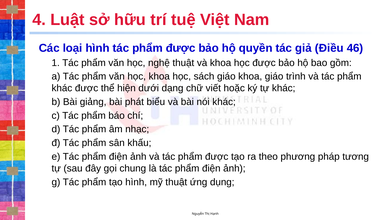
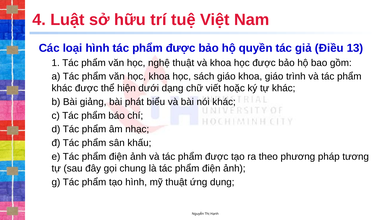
46: 46 -> 13 (355, 48)
